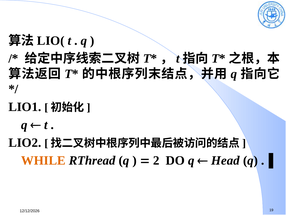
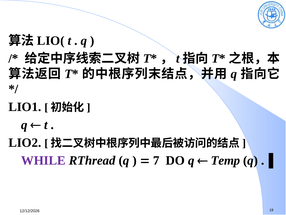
WHILE colour: orange -> purple (43, 160)
2: 2 -> 7 (156, 160)
Head: Head -> Temp (226, 160)
